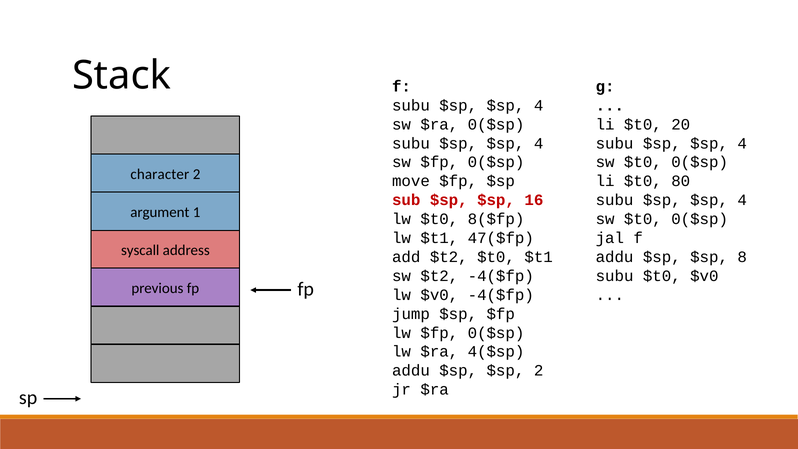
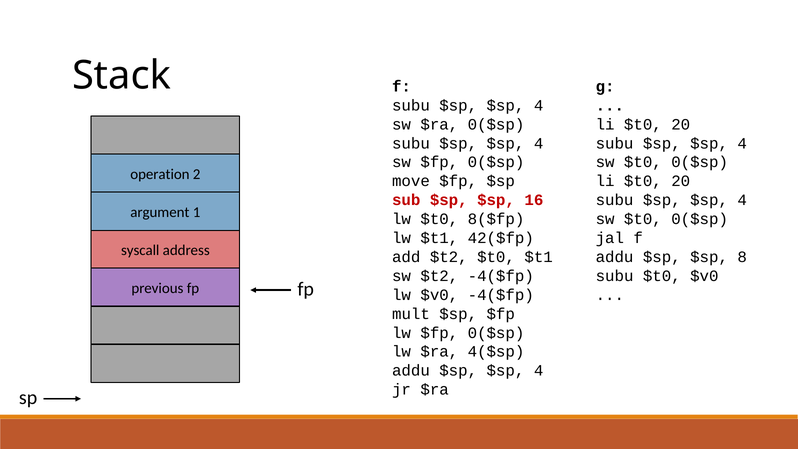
character: character -> operation (160, 174)
80: 80 -> 20 (681, 181)
47($fp: 47($fp -> 42($fp (501, 238)
jump: jump -> mult (411, 314)
addu $sp $sp 2: 2 -> 4 (539, 371)
